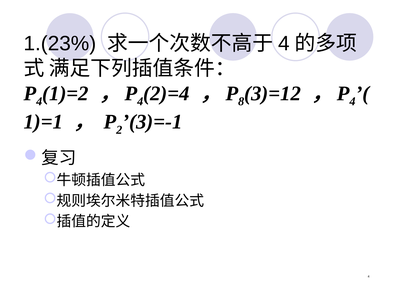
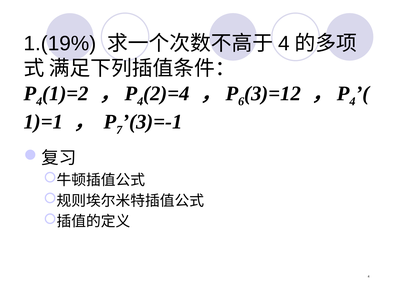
1.(23%: 1.(23% -> 1.(19% (60, 44)
8: 8 -> 6 (241, 101)
2: 2 -> 7 (119, 130)
